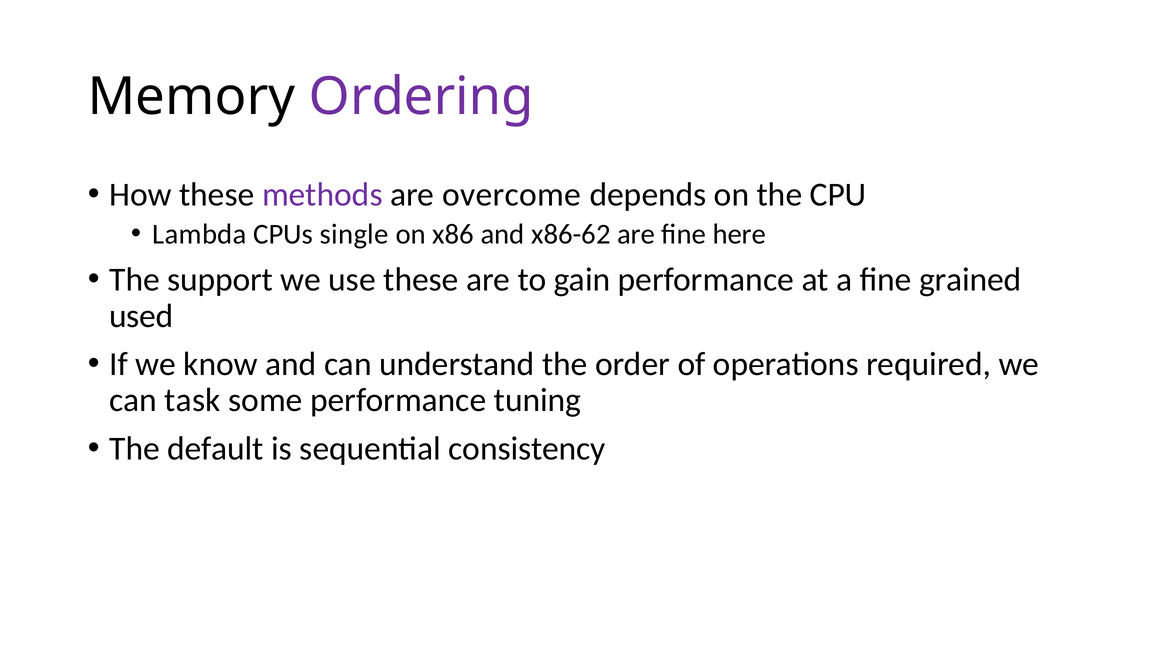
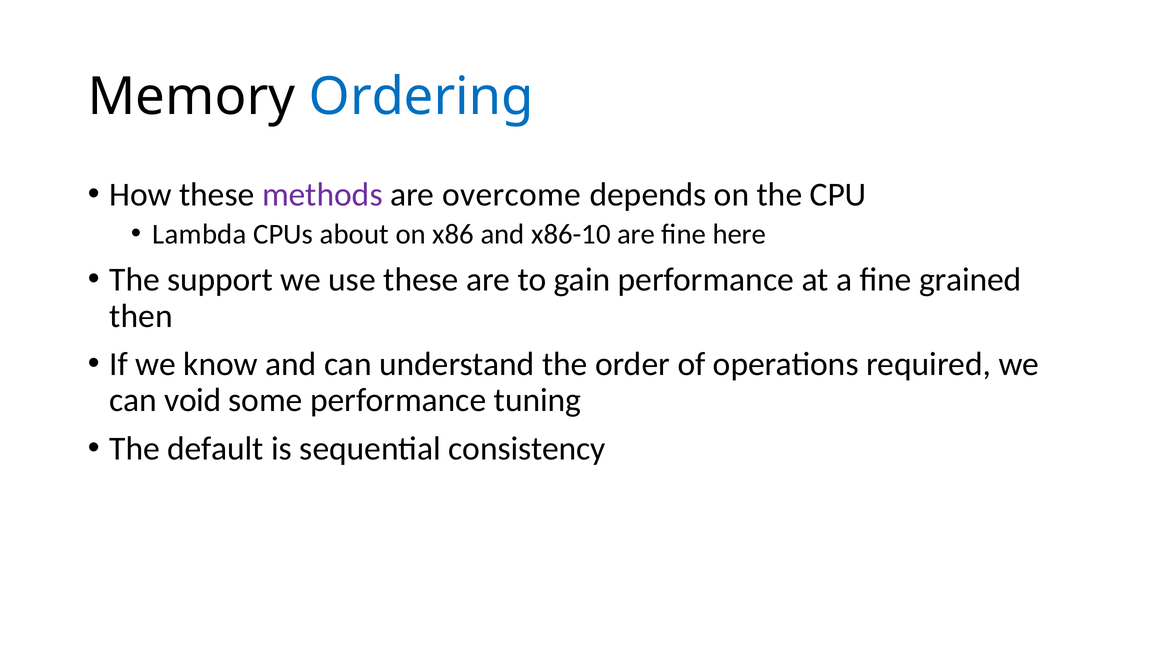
Ordering colour: purple -> blue (421, 97)
single: single -> about (354, 234)
x86-62: x86-62 -> x86-10 (571, 234)
used: used -> then (141, 316)
task: task -> void (193, 401)
